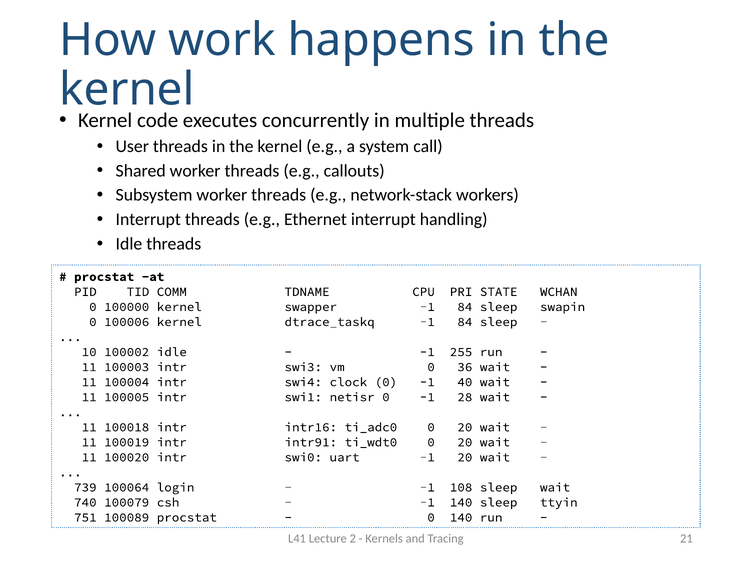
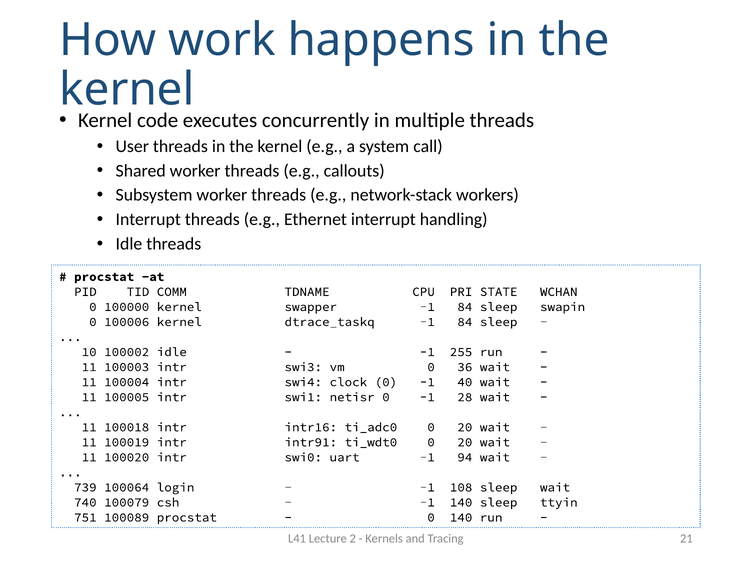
-1 20: 20 -> 94 (465, 457)
